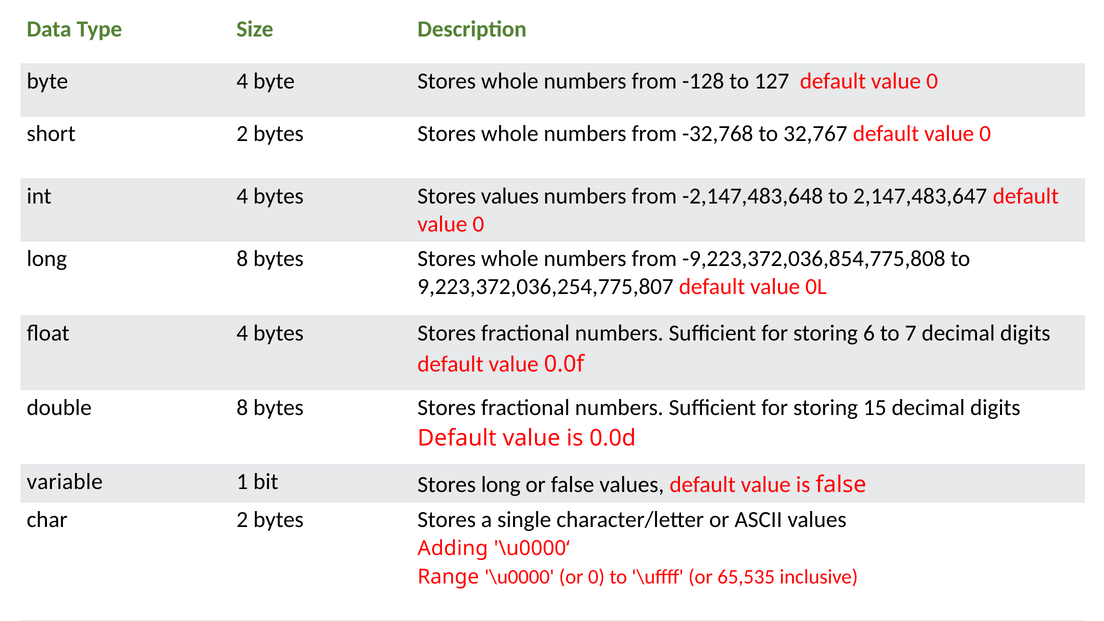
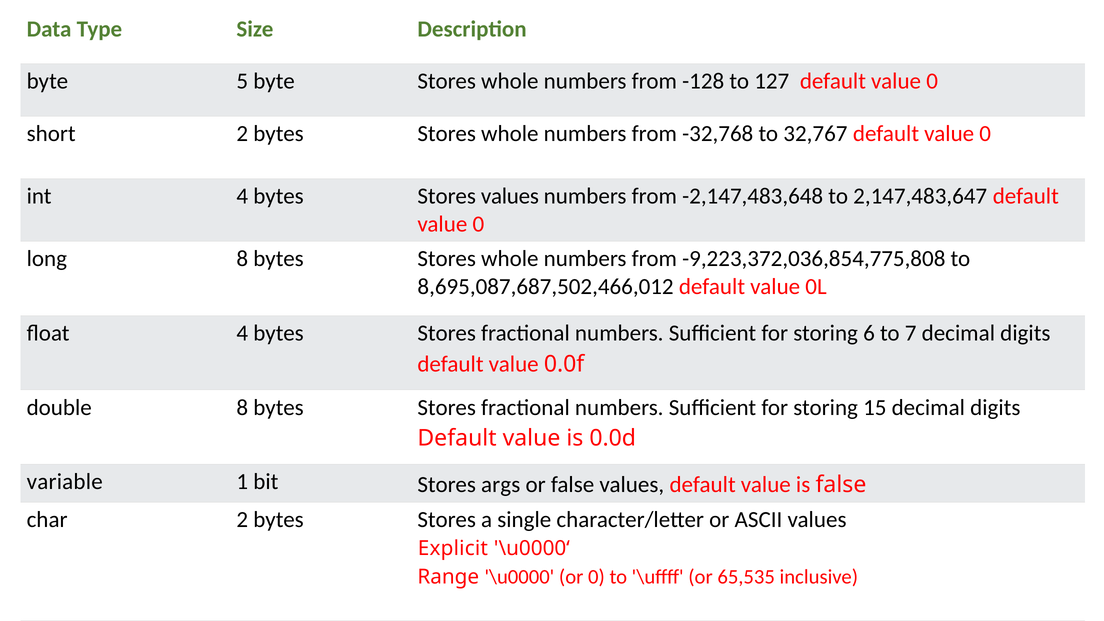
byte 4: 4 -> 5 (242, 81)
9,223,372,036,254,775,807: 9,223,372,036,254,775,807 -> 8,695,087,687,502,466,012 (546, 287)
Stores long: long -> args (501, 485)
Adding: Adding -> Explicit (453, 549)
